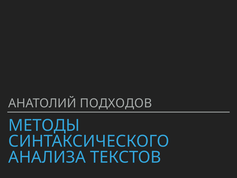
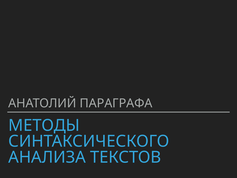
ПОДХОДОВ: ПОДХОДОВ -> ПАРАГРАФА (116, 103)
